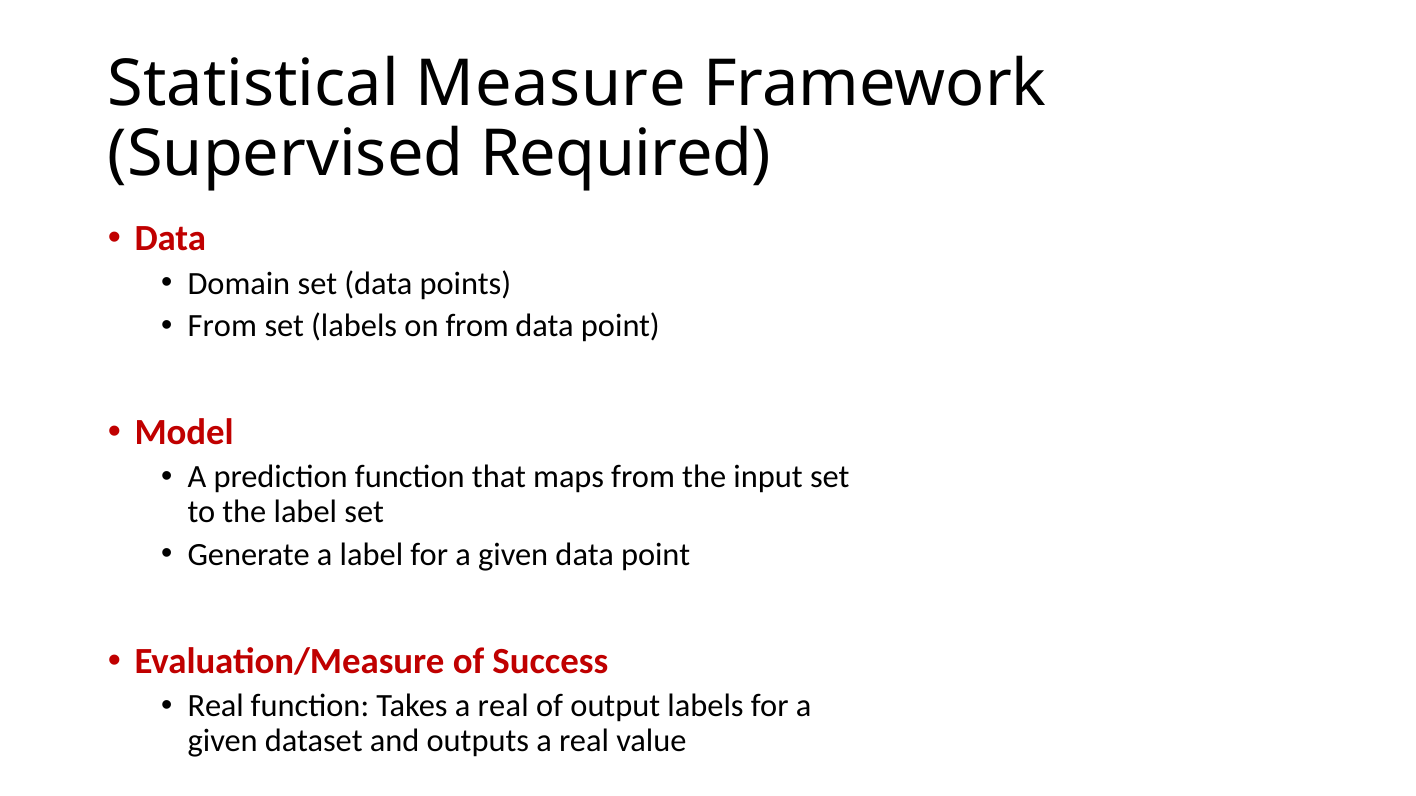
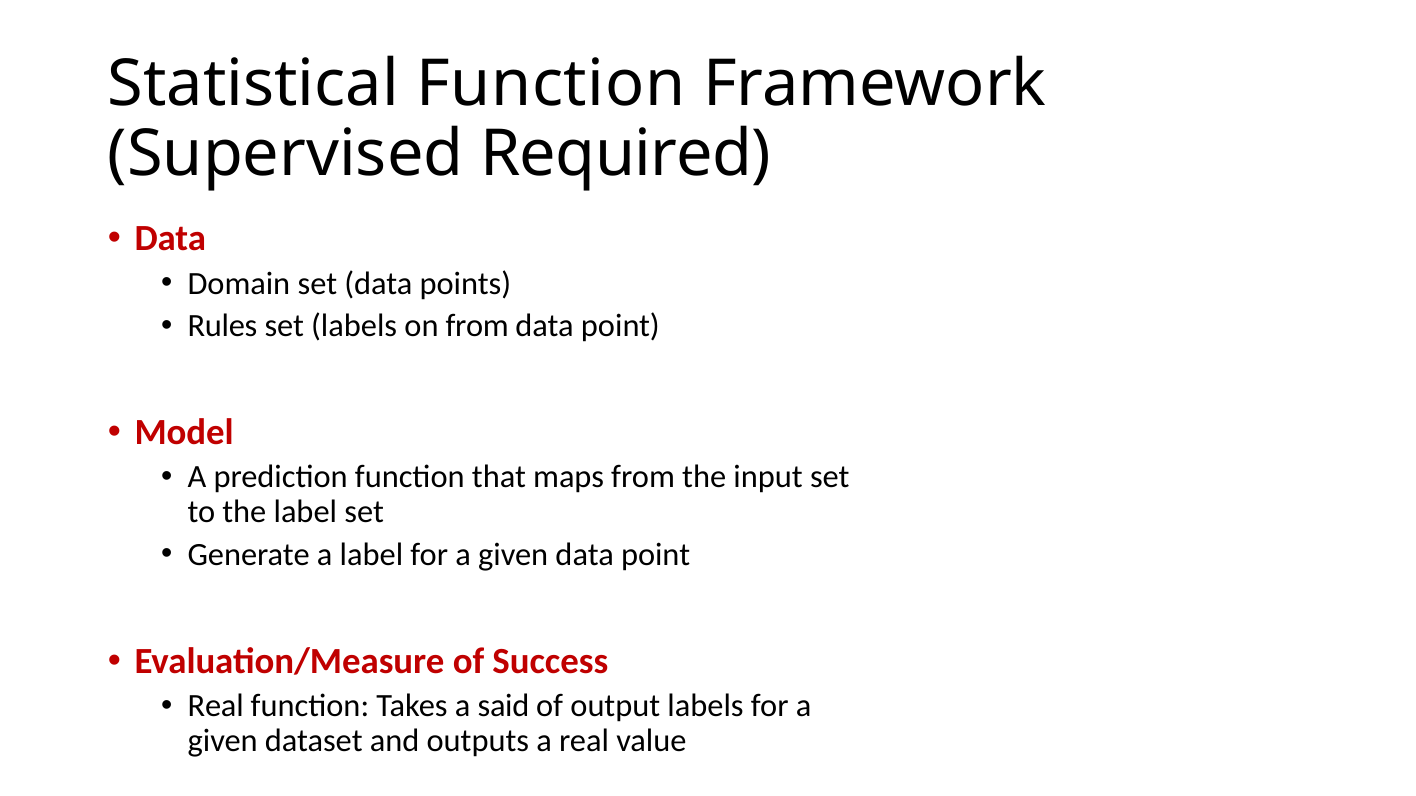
Statistical Measure: Measure -> Function (551, 84)
From: From -> Rules (223, 326)
Takes a real: real -> said (504, 706)
